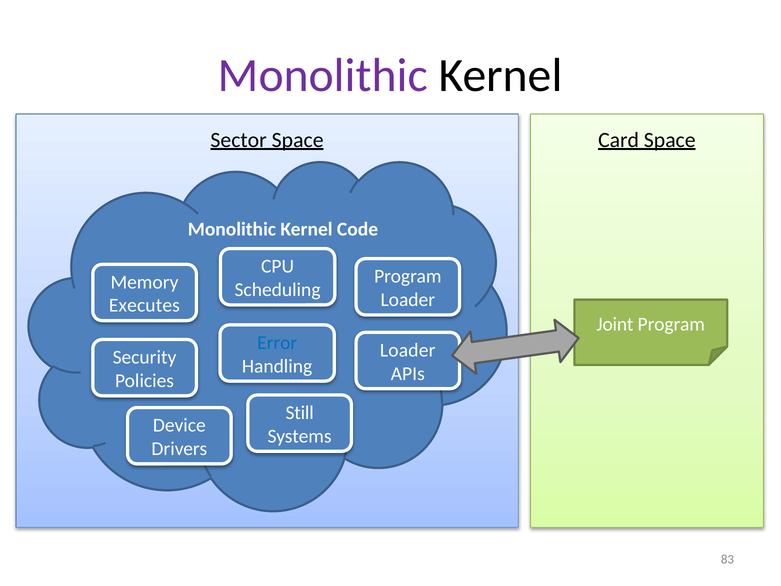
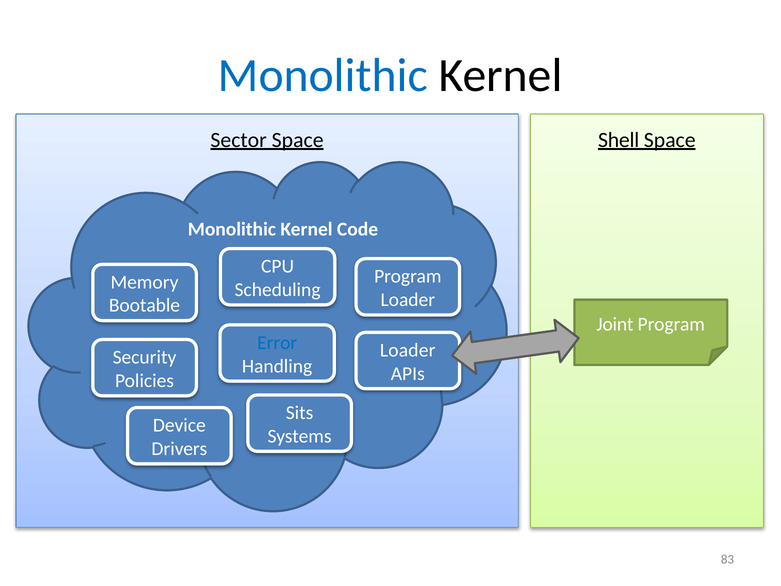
Monolithic colour: purple -> blue (323, 76)
Card: Card -> Shell (619, 140)
Executes: Executes -> Bootable (144, 305)
Still: Still -> Sits (300, 413)
